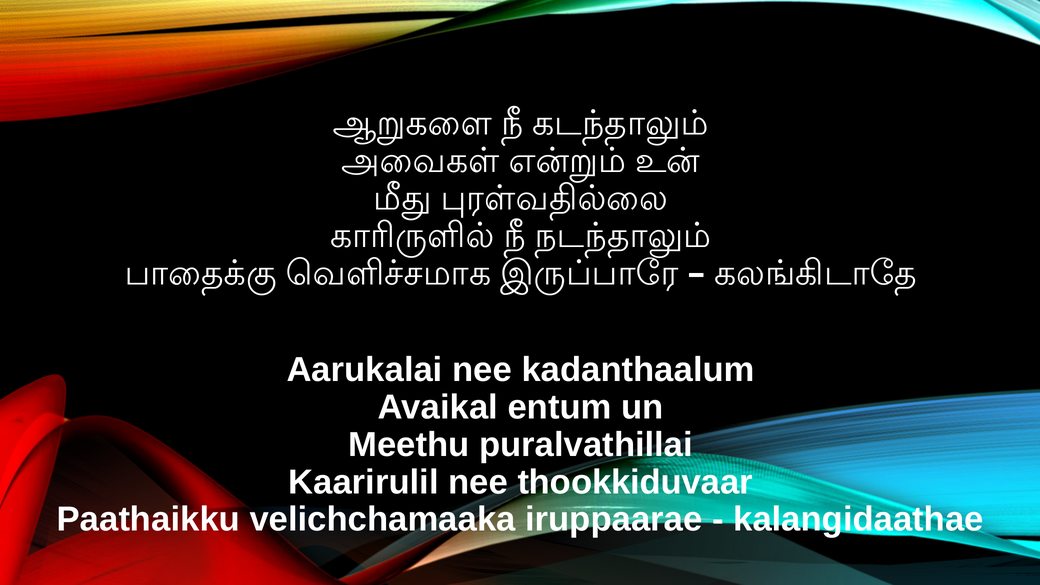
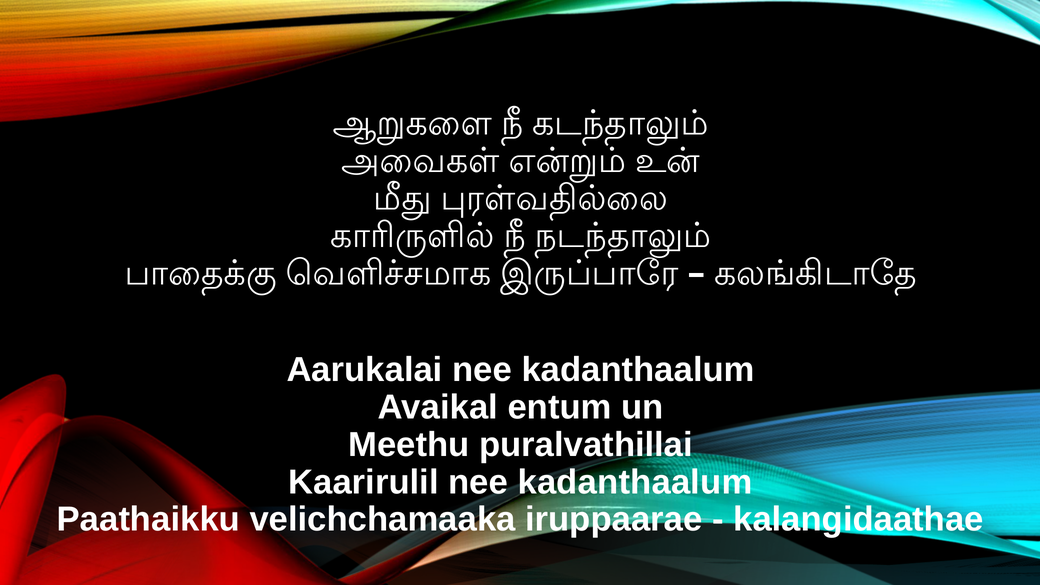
Kaarirulil nee thookkiduvaar: thookkiduvaar -> kadanthaalum (635, 482)
